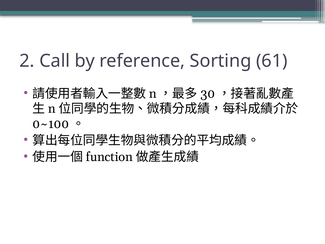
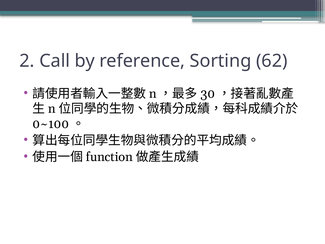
61: 61 -> 62 (272, 61)
